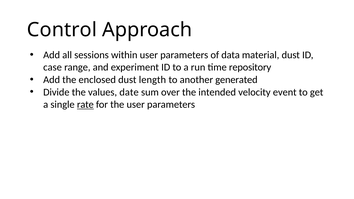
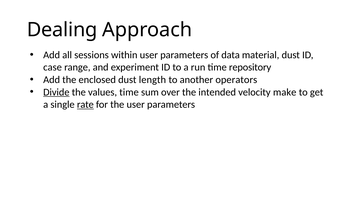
Control: Control -> Dealing (62, 30)
generated: generated -> operators (236, 80)
Divide underline: none -> present (56, 92)
values date: date -> time (129, 92)
event: event -> make (285, 92)
